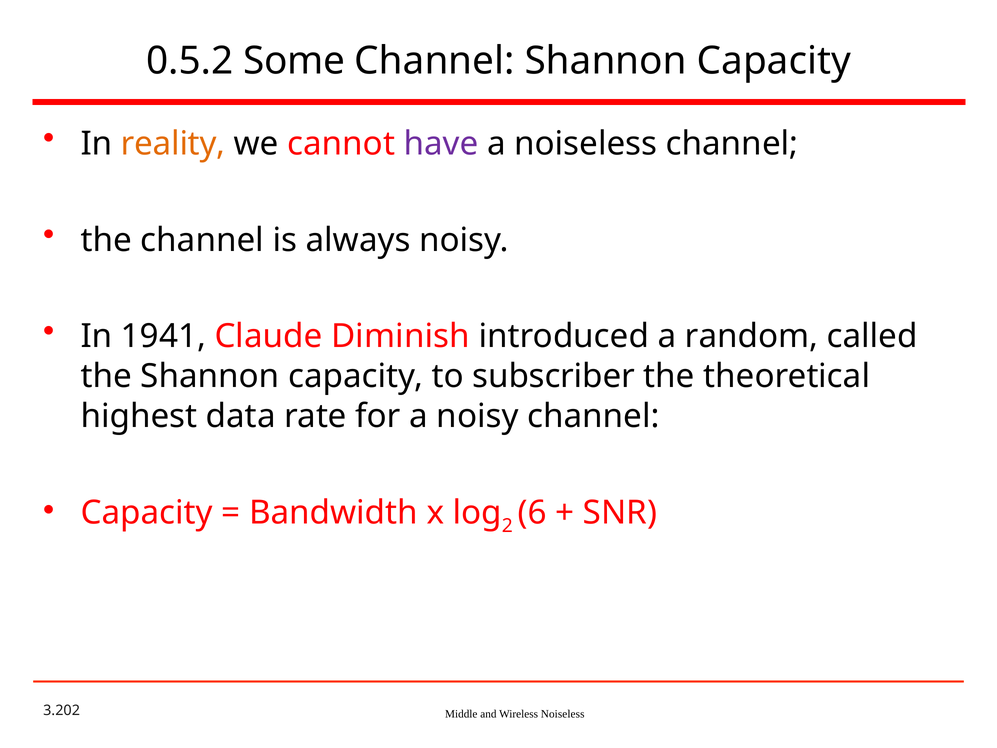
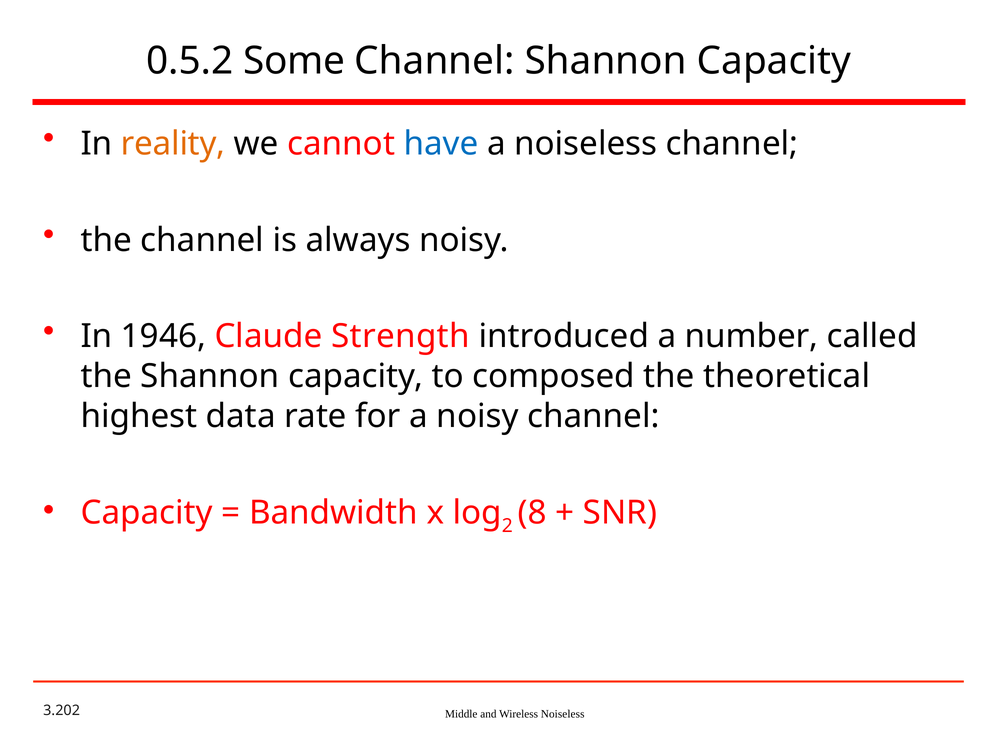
have colour: purple -> blue (441, 144)
1941: 1941 -> 1946 (163, 336)
Diminish: Diminish -> Strength (400, 336)
random: random -> number (752, 336)
subscriber: subscriber -> composed (554, 376)
6: 6 -> 8 (532, 513)
